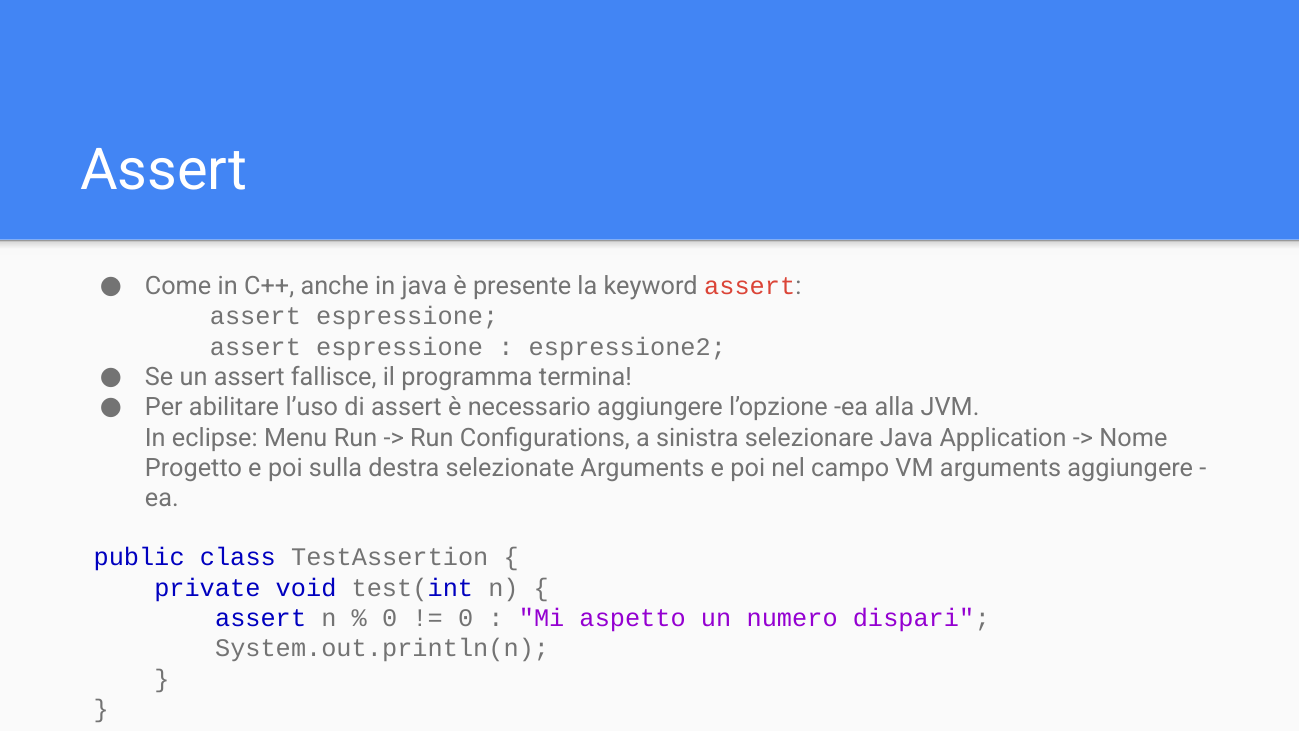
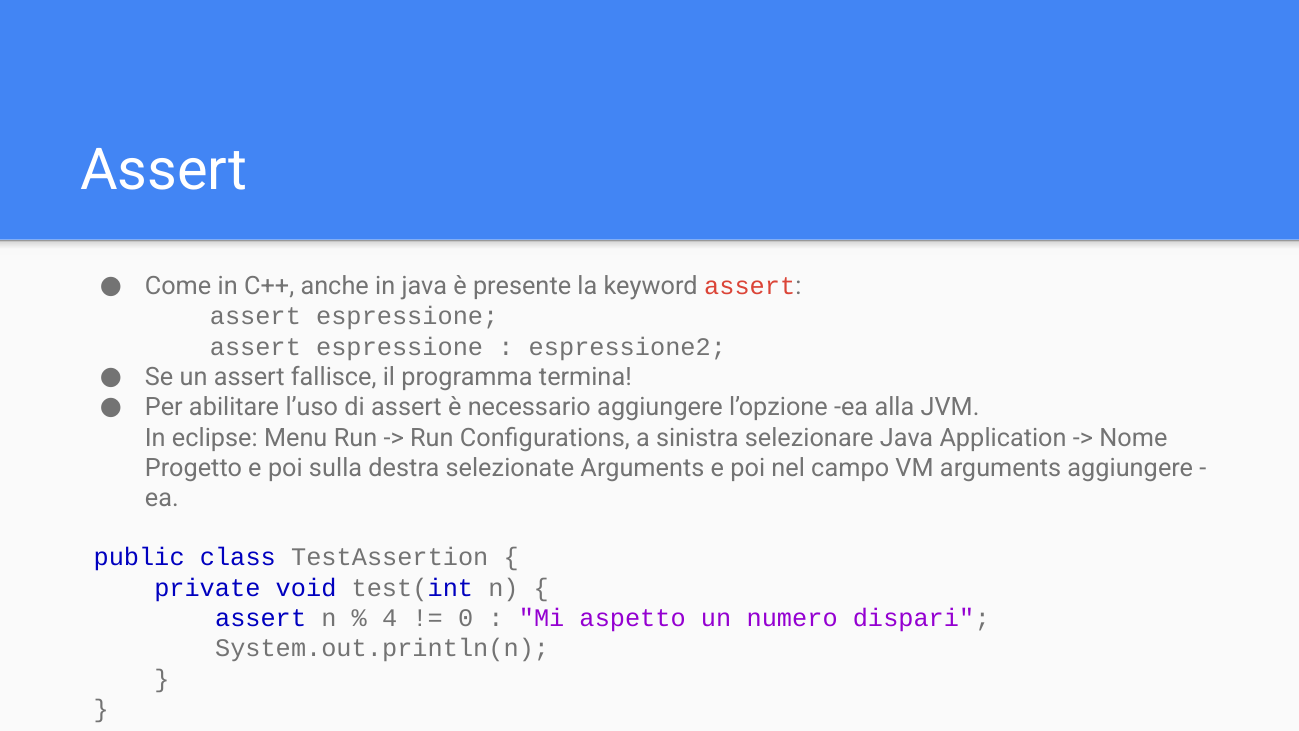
0: 0 -> 4 (390, 618)
